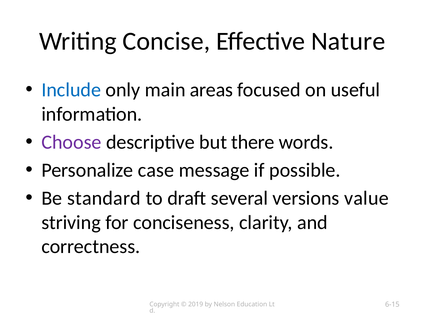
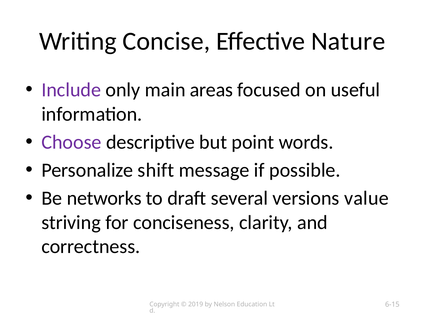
Include colour: blue -> purple (71, 90)
there: there -> point (253, 142)
case: case -> shift (156, 170)
standard: standard -> networks (104, 198)
